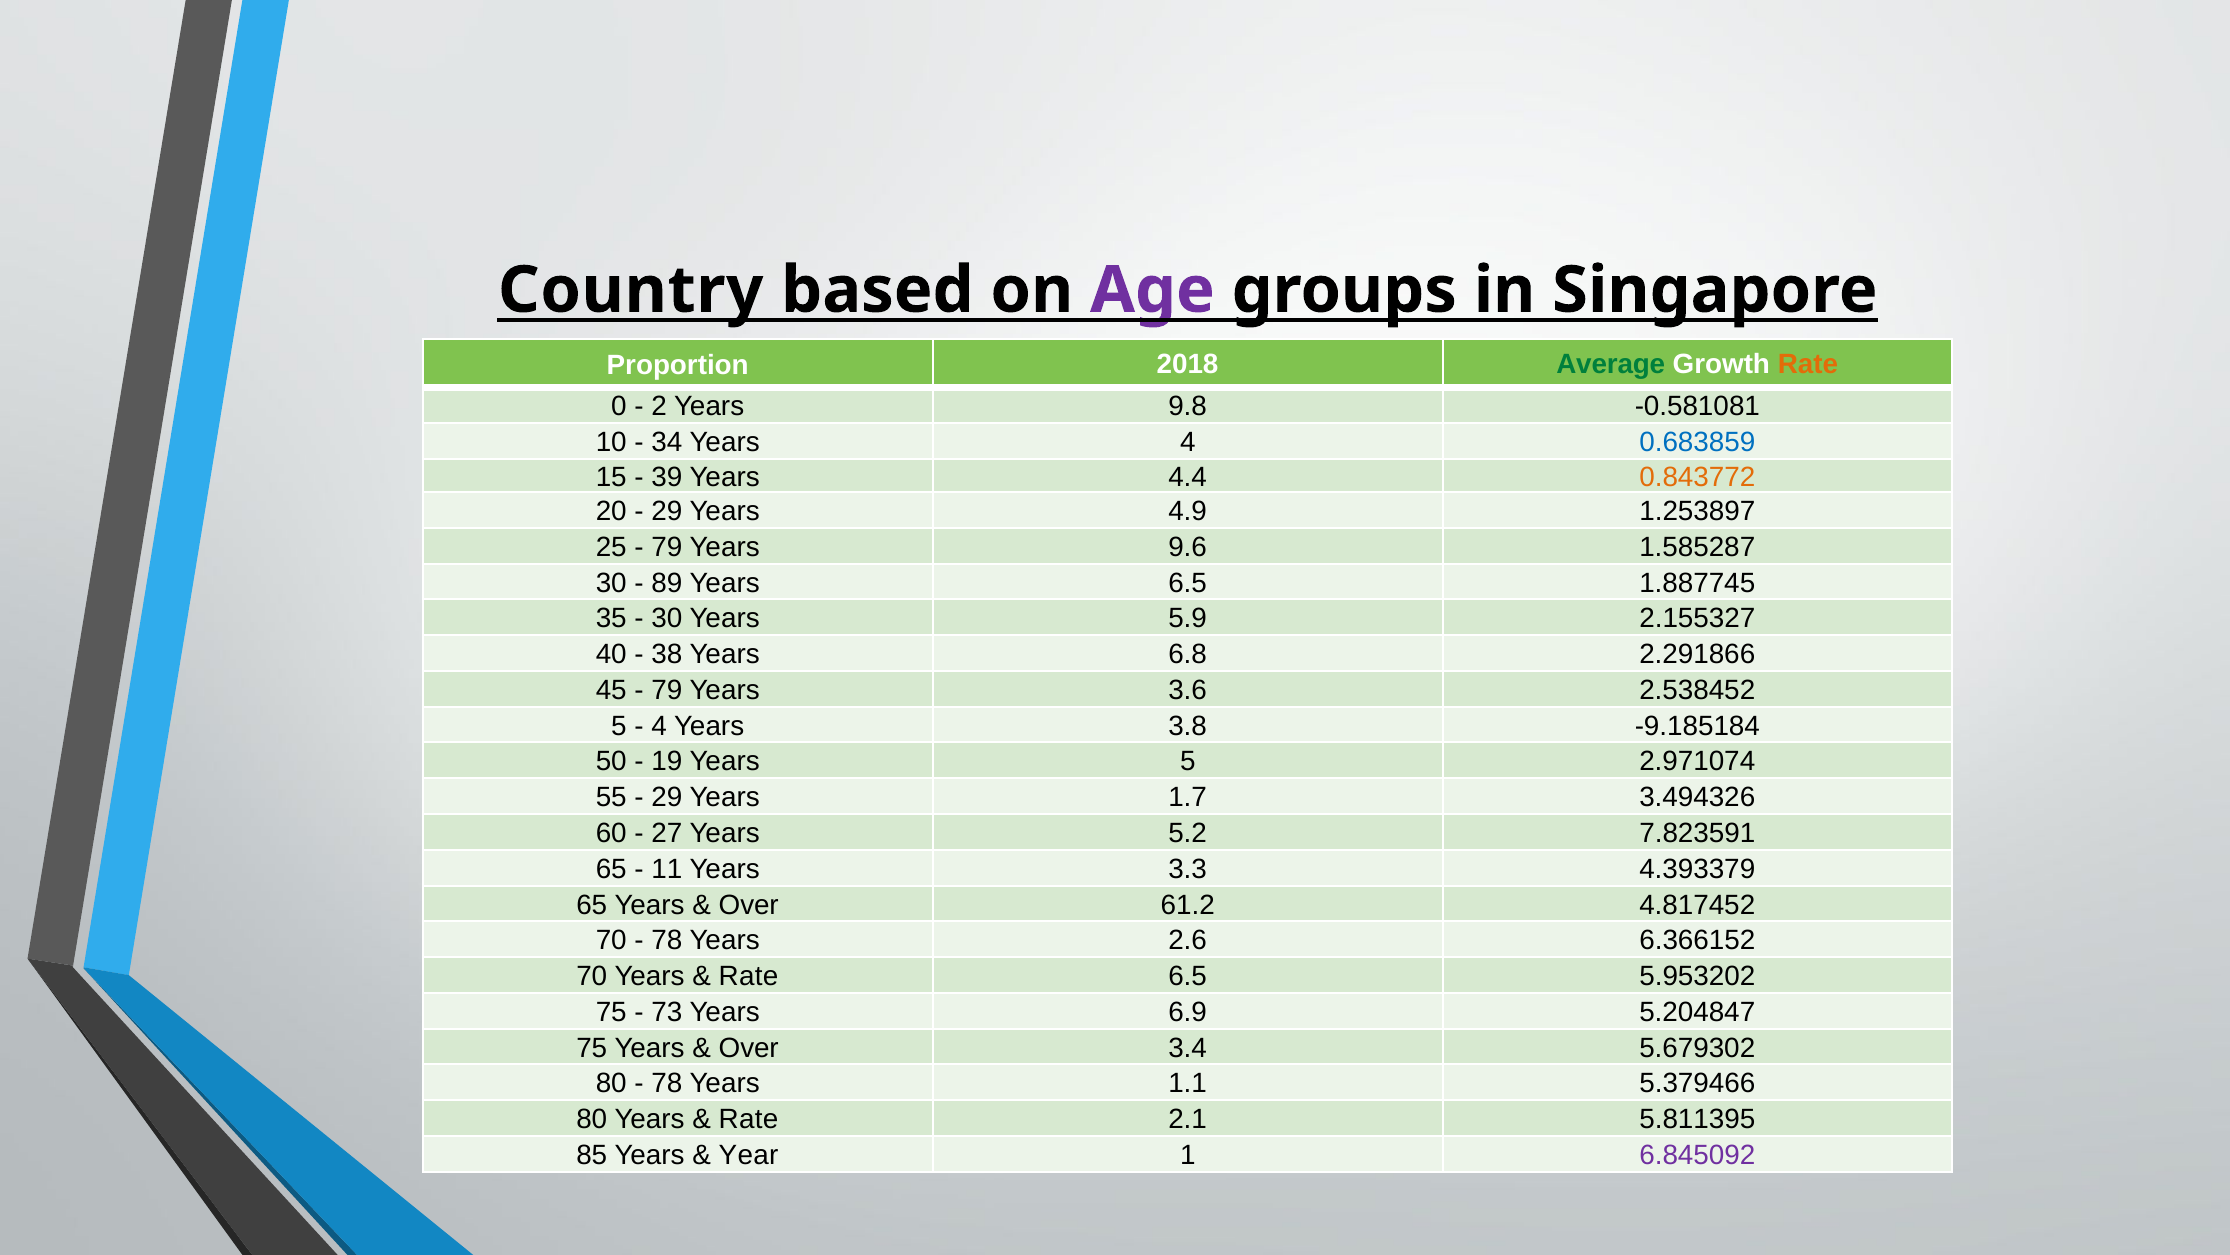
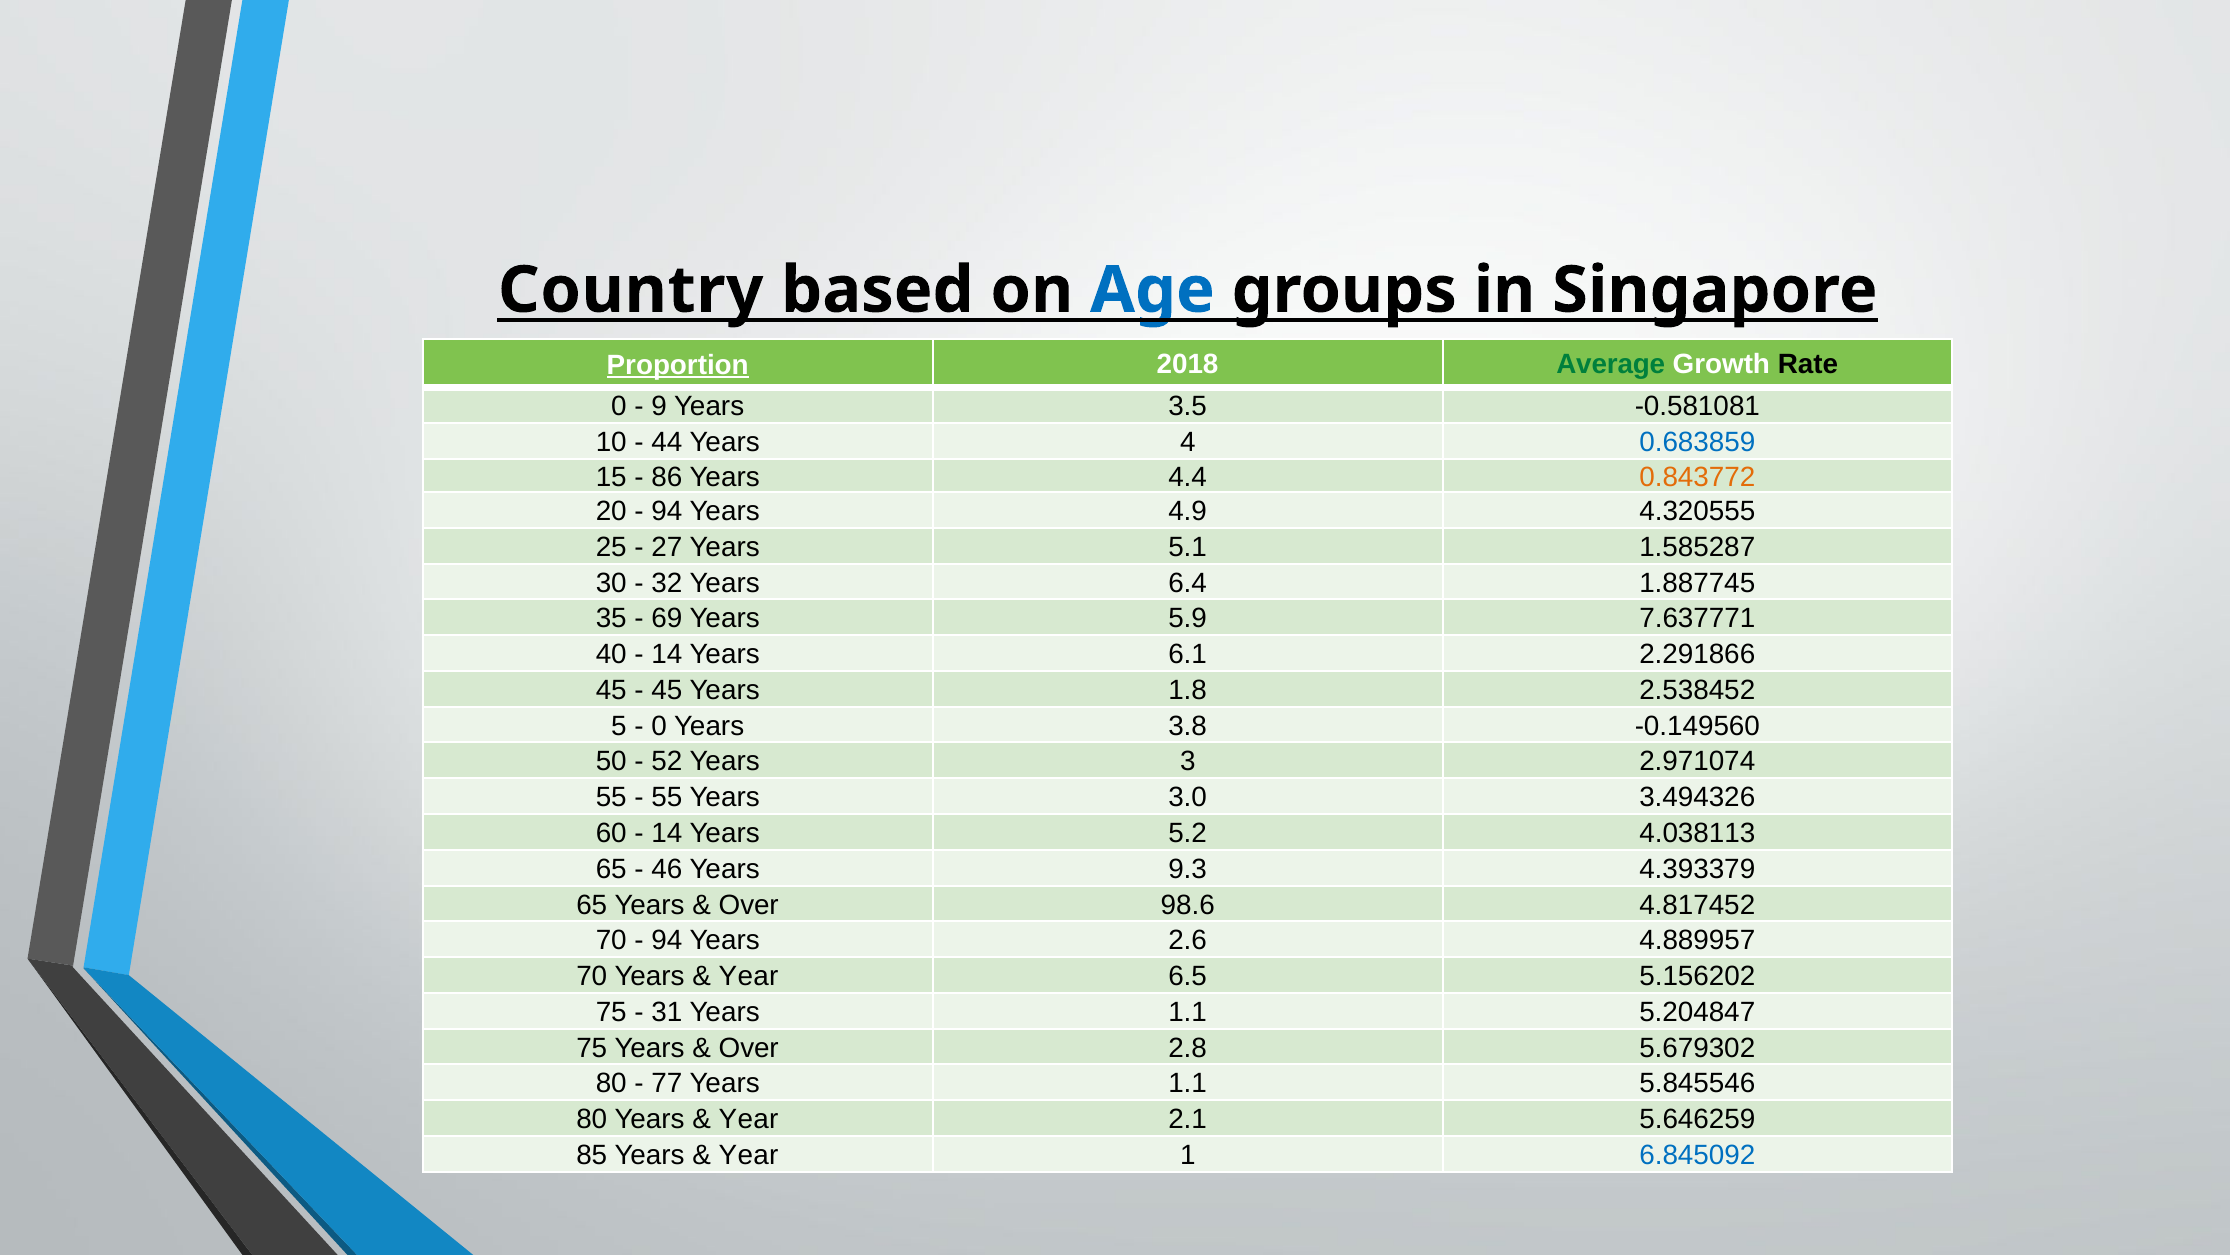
Age colour: purple -> blue (1152, 290)
Proportion underline: none -> present (678, 365)
Rate colour: orange -> black (1808, 364)
2: 2 -> 9 (659, 407)
9.8: 9.8 -> 3.5 (1188, 407)
34: 34 -> 44 (667, 442)
39: 39 -> 86 (667, 477)
29: 29 -> 94 (667, 511)
1.253897: 1.253897 -> 4.320555 (1697, 511)
79: 79 -> 27 (667, 547)
9.6: 9.6 -> 5.1 (1188, 547)
89: 89 -> 32 (667, 583)
Years 6.5: 6.5 -> 6.4 (1188, 583)
30: 30 -> 69 (667, 618)
2.155327: 2.155327 -> 7.637771 (1697, 618)
38: 38 -> 14 (667, 654)
6.8: 6.8 -> 6.1 (1188, 654)
79: 79 -> 45 (667, 690)
3.6: 3.6 -> 1.8 (1188, 690)
4: 4 -> 0 (659, 726)
-9.185184: -9.185184 -> -0.149560 (1697, 726)
19: 19 -> 52 (667, 761)
Years 5: 5 -> 3 (1188, 761)
29: 29 -> 55 (667, 797)
1.7: 1.7 -> 3.0 (1188, 797)
27: 27 -> 14 (667, 833)
7.823591: 7.823591 -> 4.038113 (1697, 833)
11: 11 -> 46 (667, 869)
3.3: 3.3 -> 9.3 (1188, 869)
61.2: 61.2 -> 98.6 (1188, 904)
78: 78 -> 94 (667, 940)
6.366152: 6.366152 -> 4.889957 (1697, 940)
Rate: Rate -> Year (749, 976)
5.953202: 5.953202 -> 5.156202 (1697, 976)
73: 73 -> 31 (667, 1012)
6.9: 6.9 -> 1.1 (1188, 1012)
3.4: 3.4 -> 2.8 (1188, 1047)
78: 78 -> 77 (667, 1083)
5.379466: 5.379466 -> 5.845546 (1697, 1083)
Rate: Rate -> Year (749, 1119)
5.811395: 5.811395 -> 5.646259 (1697, 1119)
6.845092 colour: purple -> blue (1697, 1155)
